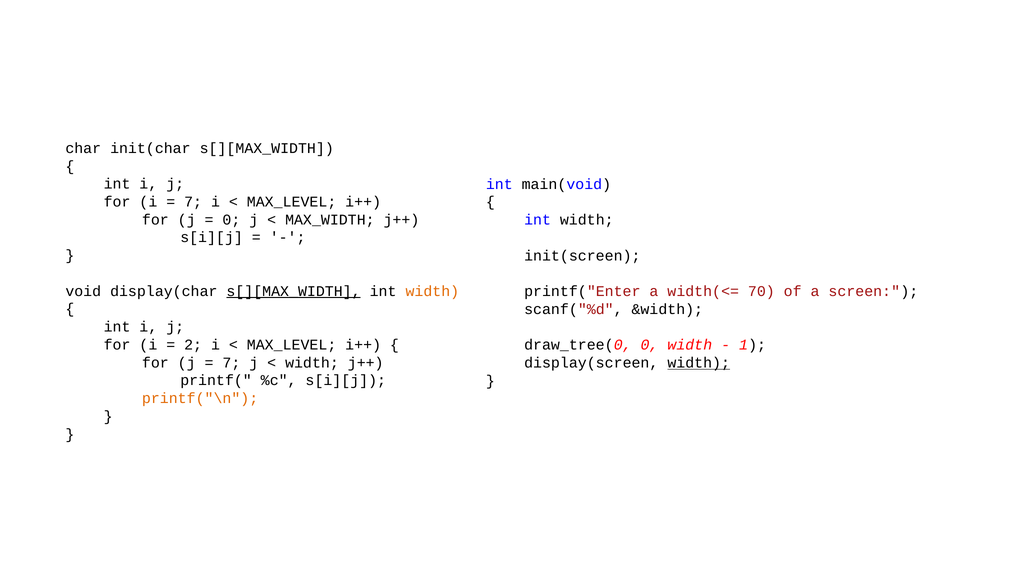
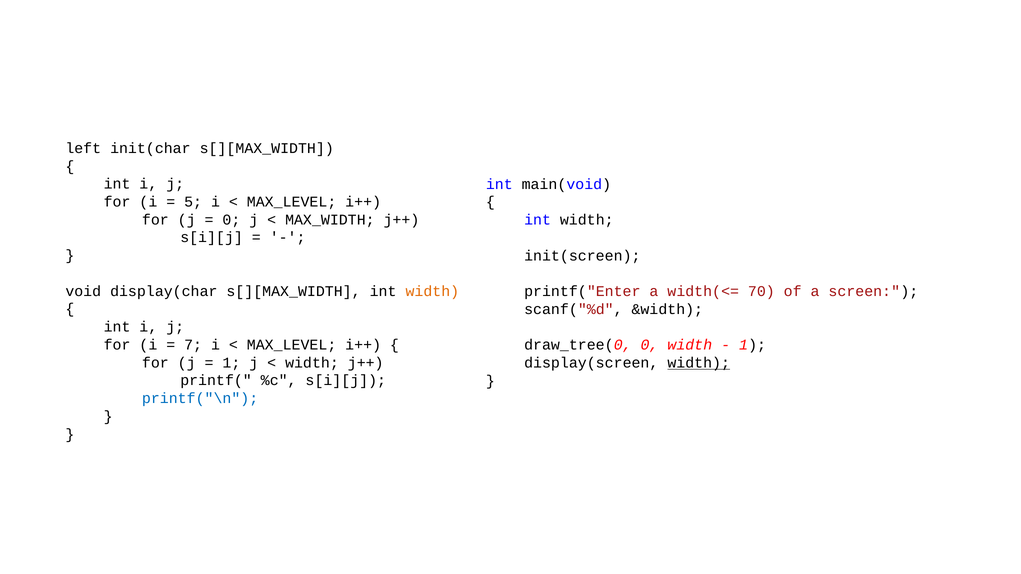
char: char -> left (83, 148)
7: 7 -> 5 (193, 202)
s[][MAX_WIDTH underline: present -> none (294, 291)
2: 2 -> 7 (193, 345)
7: 7 -> 1 (231, 363)
printf("\n colour: orange -> blue (200, 399)
